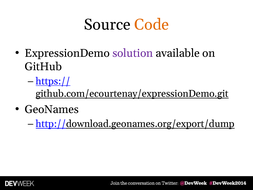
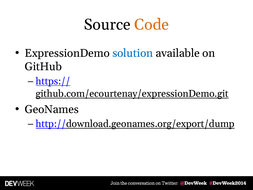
solution colour: purple -> blue (133, 53)
